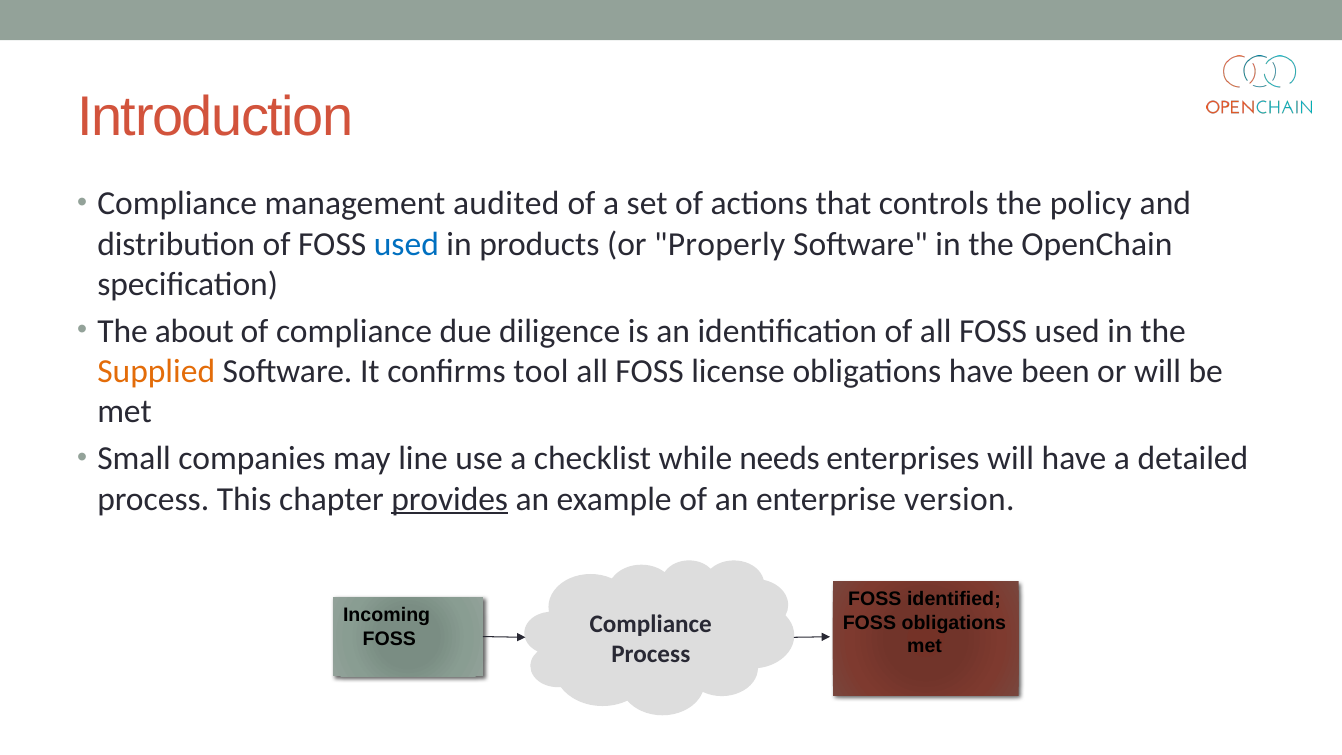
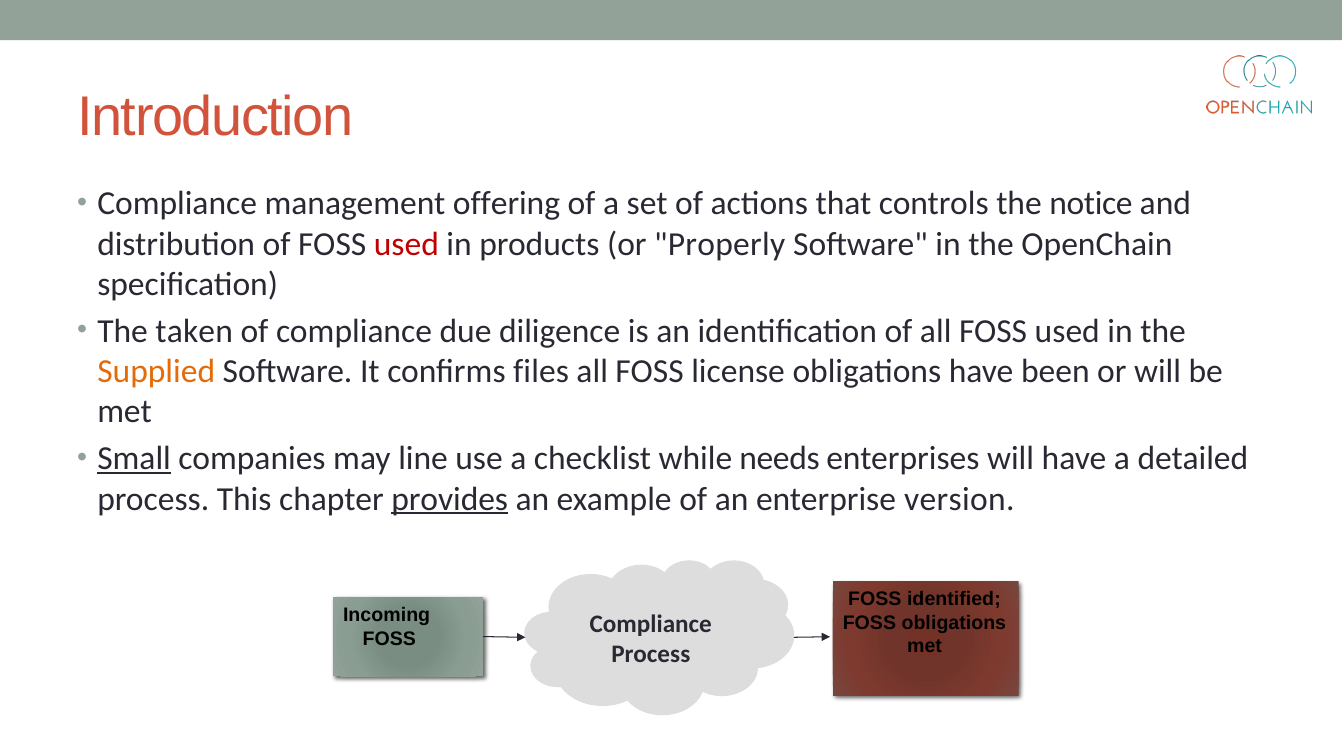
audited: audited -> offering (507, 204)
policy: policy -> notice (1091, 204)
used colour: blue -> red (406, 244)
about: about -> taken (194, 331)
tool: tool -> files (541, 371)
Small underline: none -> present (134, 459)
